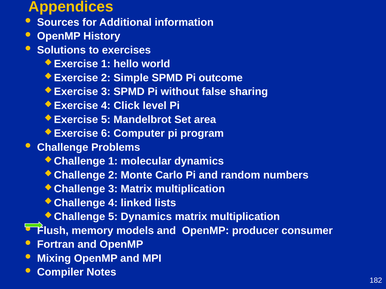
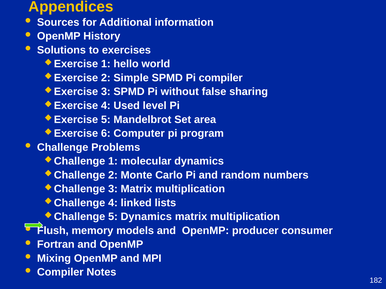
Pi outcome: outcome -> compiler (221, 78)
Click: Click -> Used (127, 106)
